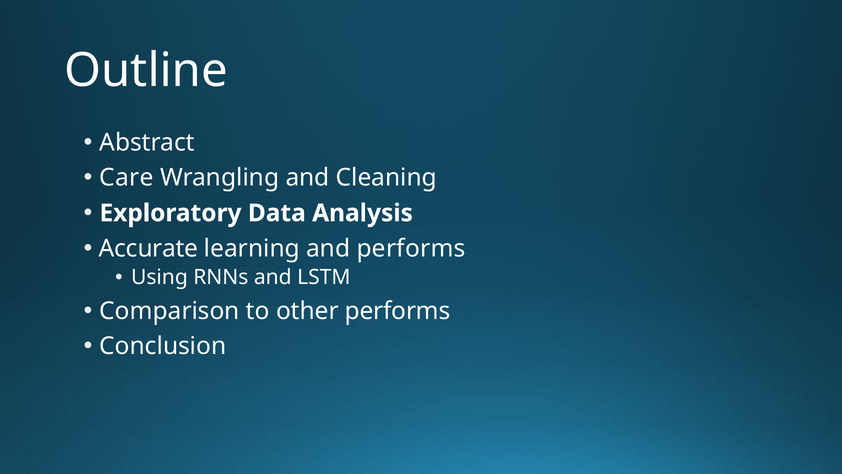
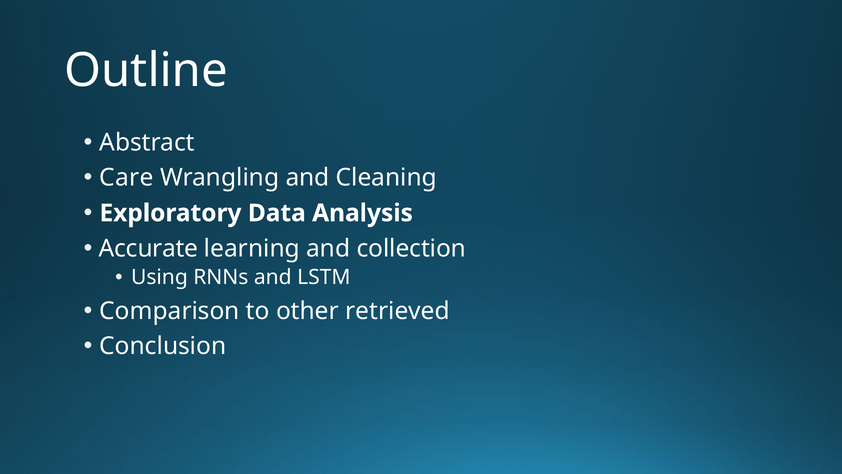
and performs: performs -> collection (411, 248)
other performs: performs -> retrieved (397, 311)
